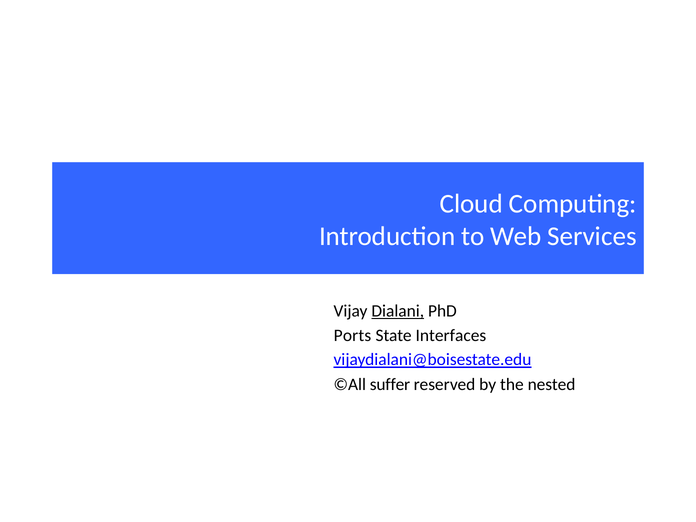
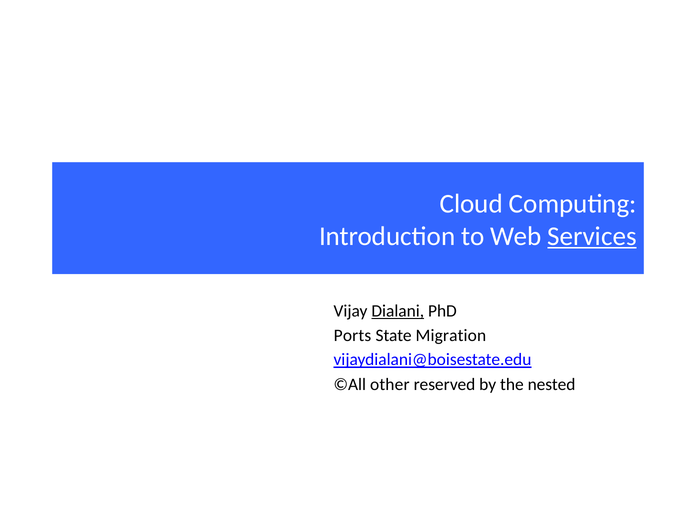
Services underline: none -> present (592, 236)
Interfaces: Interfaces -> Migration (451, 335)
suffer: suffer -> other (390, 384)
